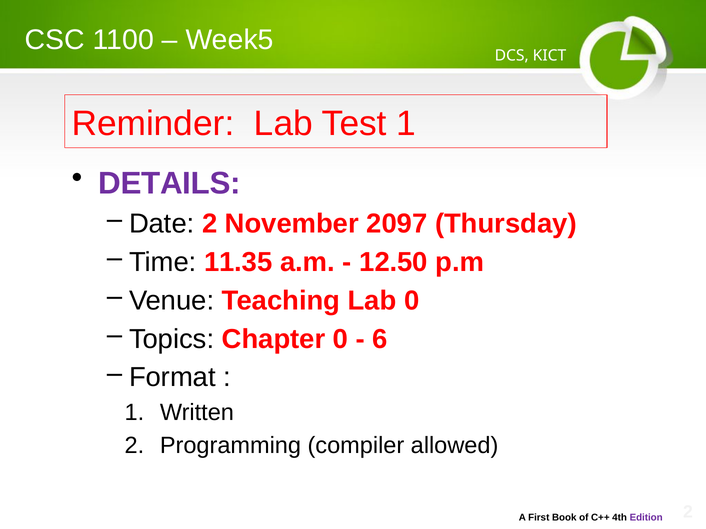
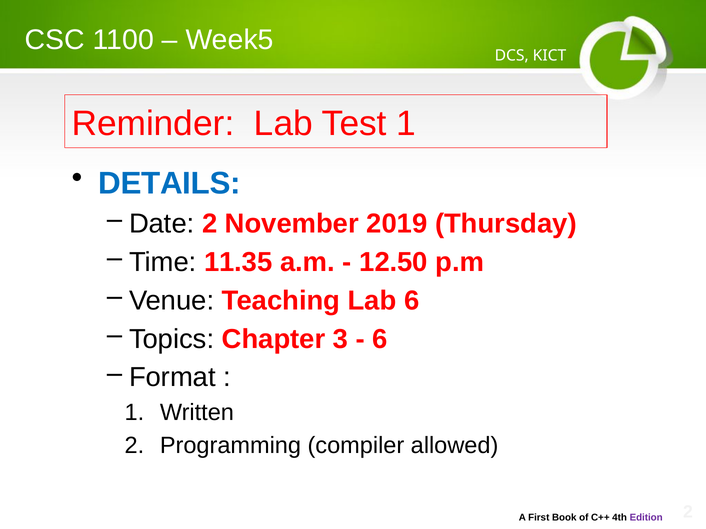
DETAILS colour: purple -> blue (169, 183)
2097: 2097 -> 2019 (397, 224)
Lab 0: 0 -> 6 (412, 301)
Chapter 0: 0 -> 3 (341, 339)
